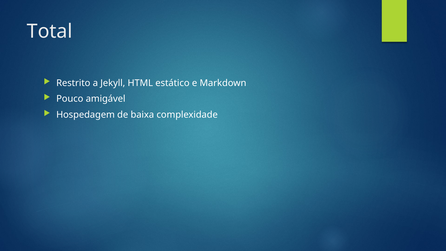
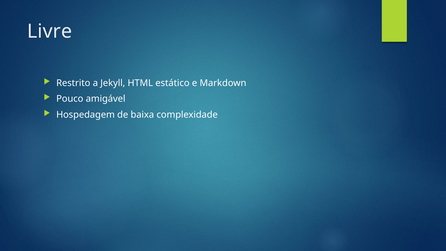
Total: Total -> Livre (50, 31)
